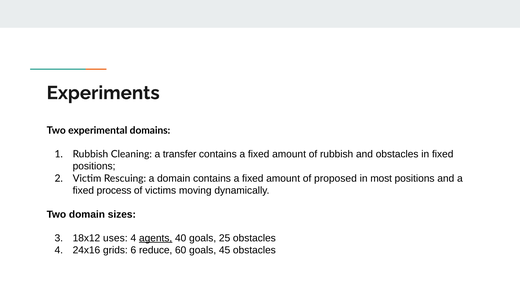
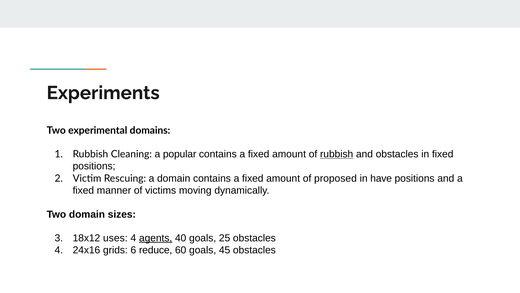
transfer: transfer -> popular (180, 154)
rubbish underline: none -> present (337, 154)
most: most -> have (381, 178)
process: process -> manner (114, 190)
